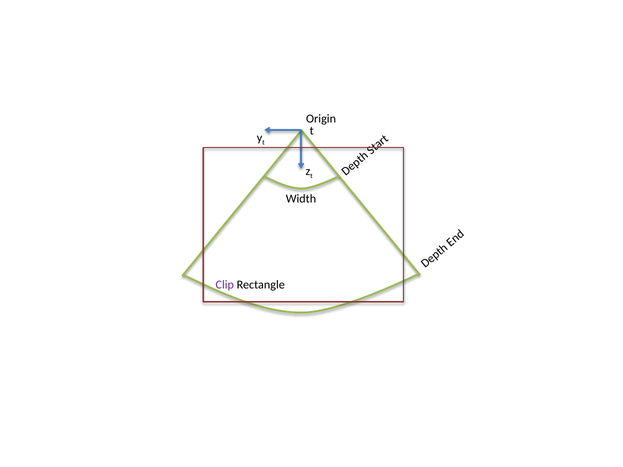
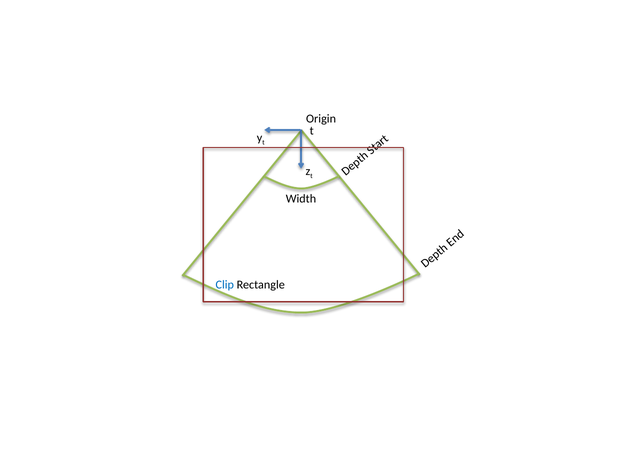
Clip colour: purple -> blue (225, 285)
